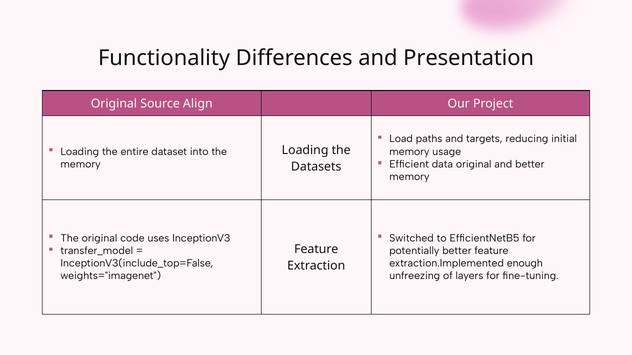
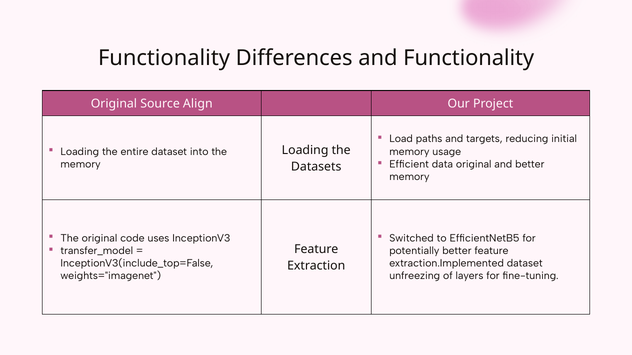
and Presentation: Presentation -> Functionality (469, 58)
extraction.Implemented enough: enough -> dataset (525, 264)
